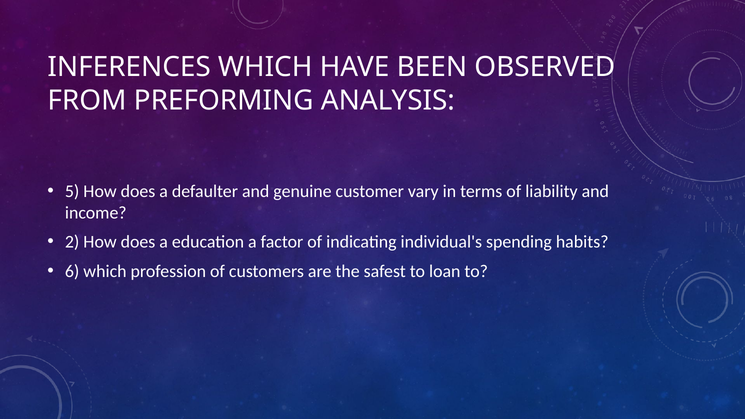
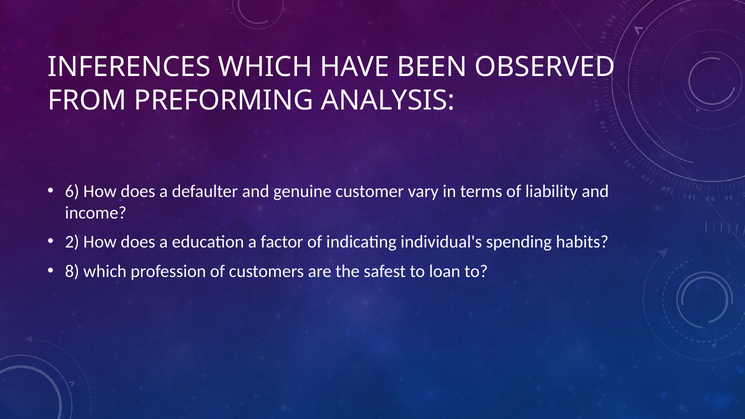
5: 5 -> 6 (72, 191)
6: 6 -> 8 (72, 271)
